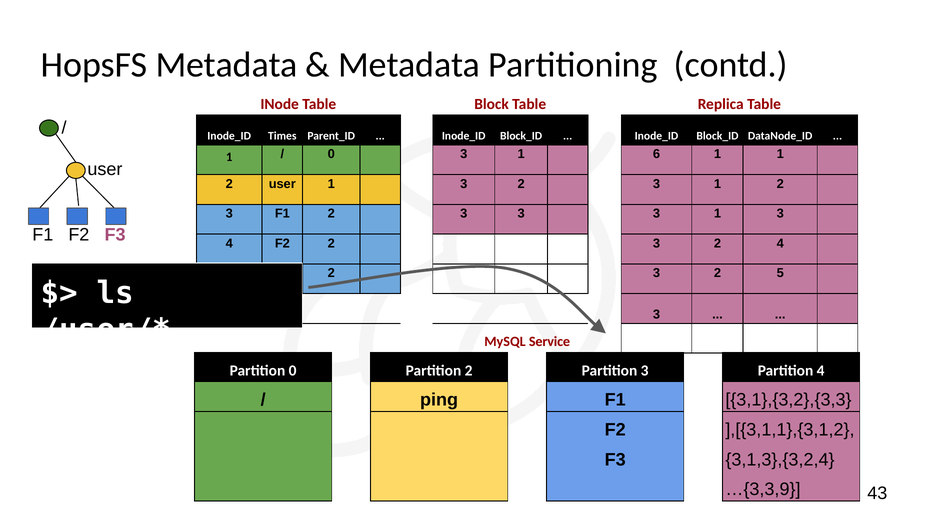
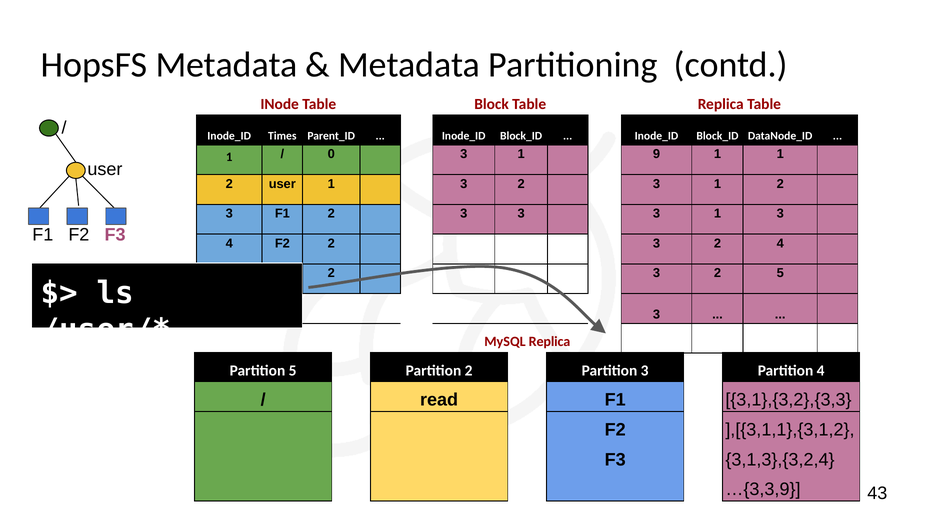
6: 6 -> 9 (657, 154)
MySQL Service: Service -> Replica (550, 341)
Partition 0: 0 -> 5 (293, 370)
ping: ping -> read (439, 400)
